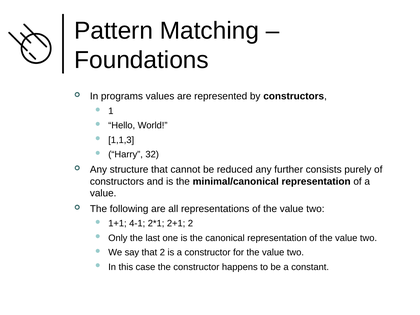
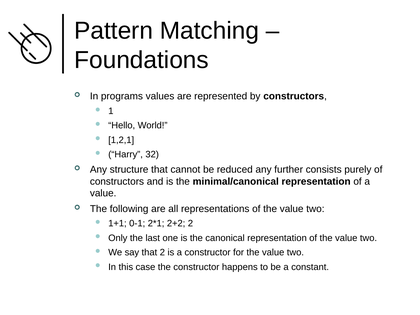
1,1,3: 1,1,3 -> 1,2,1 (121, 140)
4-1: 4-1 -> 0-1 (137, 224)
2+1: 2+1 -> 2+2 (176, 224)
